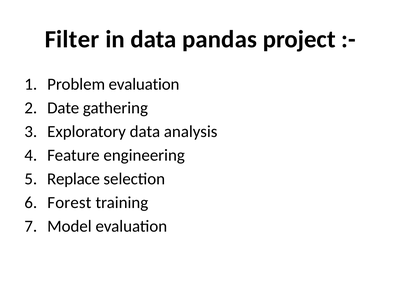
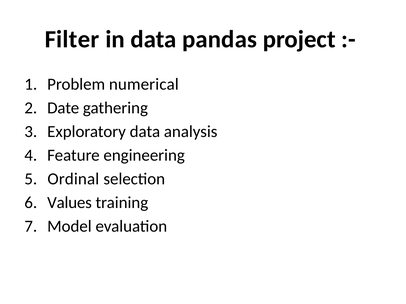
Problem evaluation: evaluation -> numerical (144, 84)
Replace: Replace -> Ordinal (73, 179)
Forest: Forest -> Values (70, 203)
